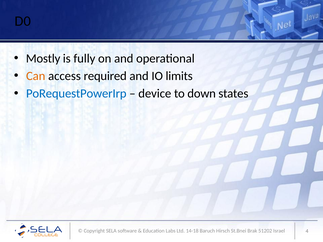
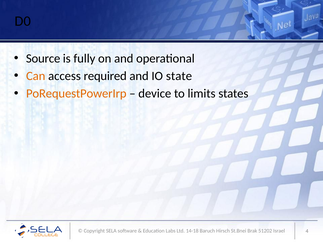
Mostly: Mostly -> Source (43, 58)
limits: limits -> state (179, 76)
PoRequestPowerIrp colour: blue -> orange (76, 94)
down: down -> limits (202, 94)
